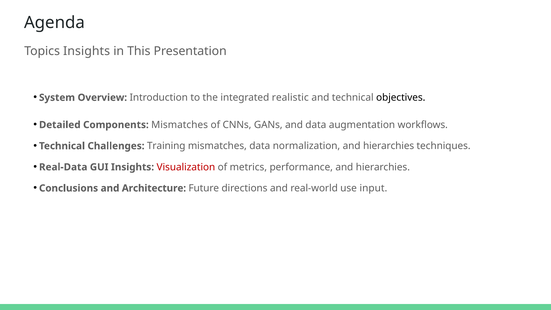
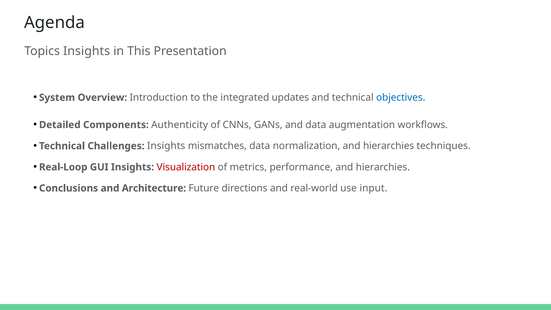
realistic: realistic -> updates (290, 98)
objectives colour: black -> blue (401, 98)
Components Mismatches: Mismatches -> Authenticity (180, 125)
Challenges Training: Training -> Insights (166, 146)
Real-Data: Real-Data -> Real-Loop (63, 167)
